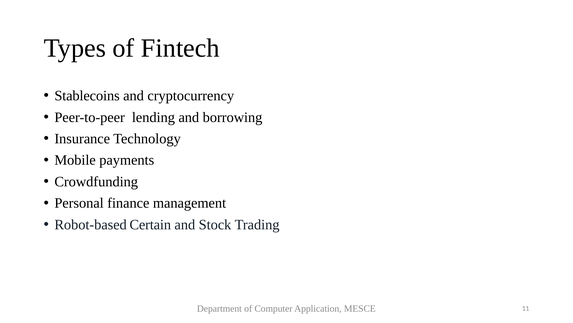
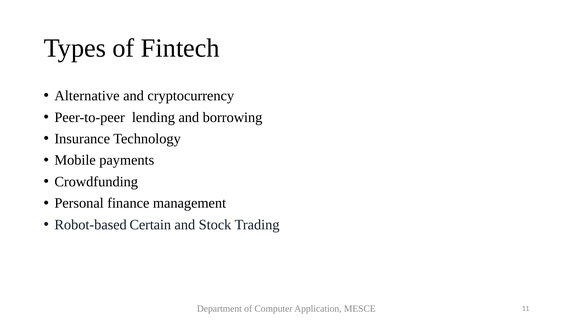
Stablecoins: Stablecoins -> Alternative (87, 96)
